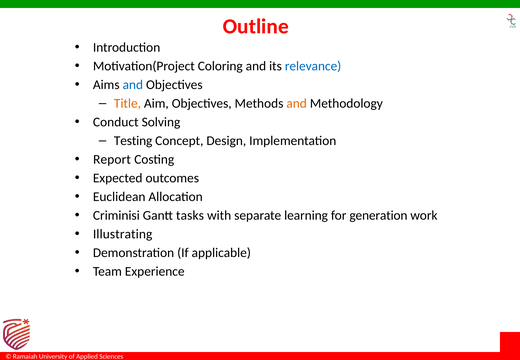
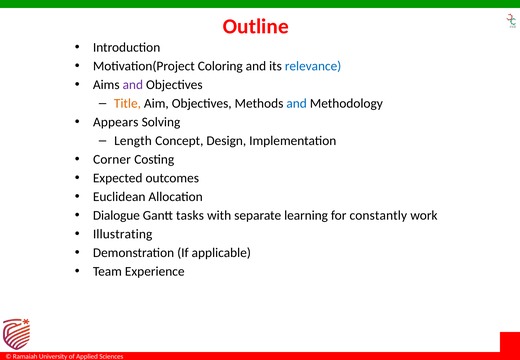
and colour: blue -> purple (133, 85)
and colour: orange -> blue (297, 104)
Conduct: Conduct -> Appears (116, 122)
Testing: Testing -> Length (133, 141)
Report: Report -> Corner (112, 160)
Criminisi: Criminisi -> Dialogue (116, 216)
generation: generation -> constantly (378, 216)
